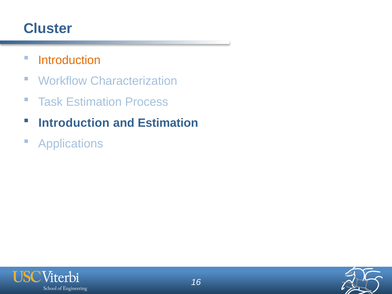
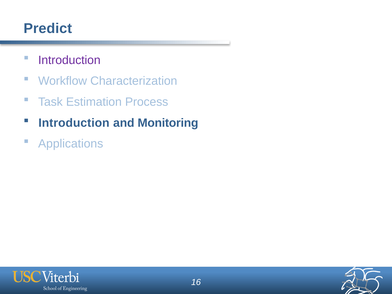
Cluster: Cluster -> Predict (48, 28)
Introduction colour: orange -> purple (69, 60)
and Estimation: Estimation -> Monitoring (168, 123)
